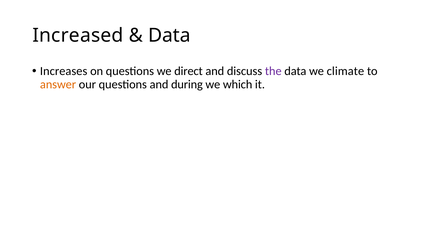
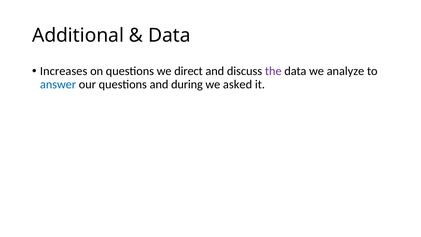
Increased: Increased -> Additional (78, 35)
climate: climate -> analyze (345, 71)
answer colour: orange -> blue (58, 84)
which: which -> asked (238, 84)
